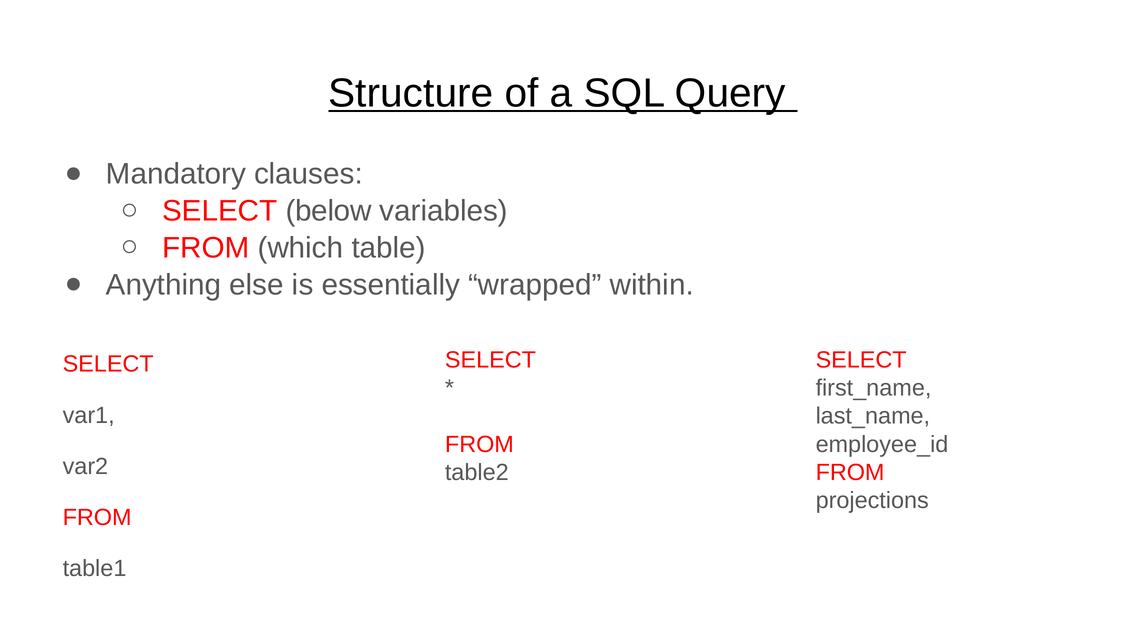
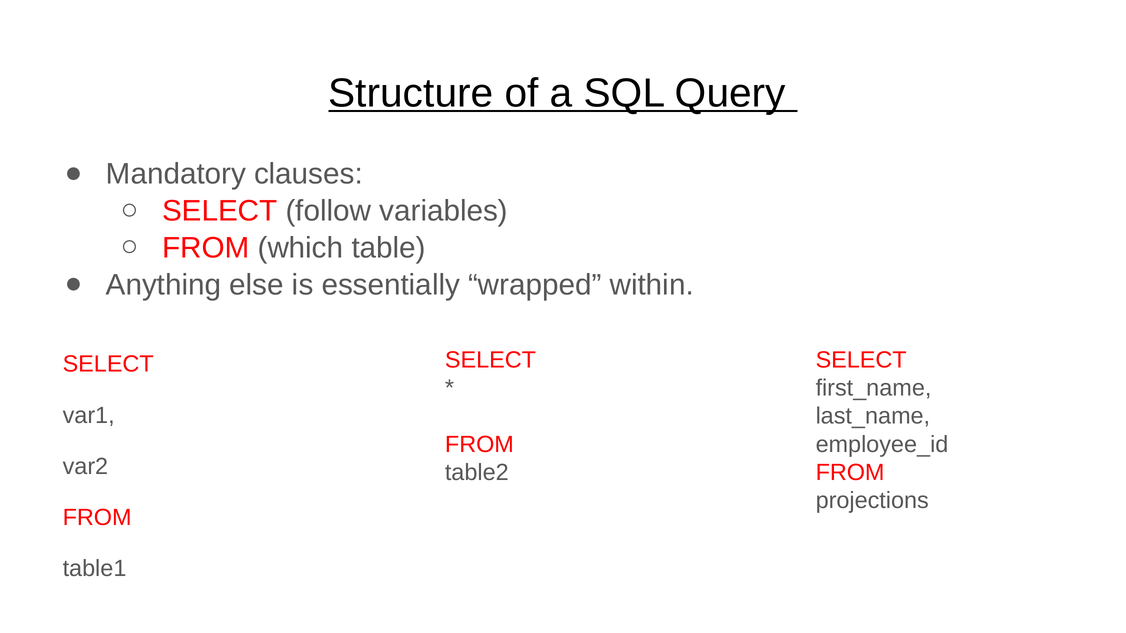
below: below -> follow (328, 211)
